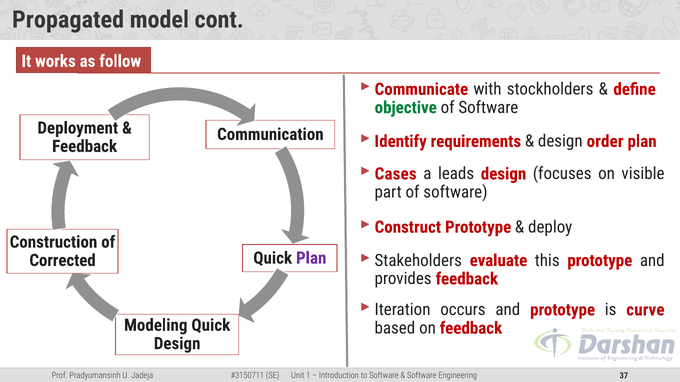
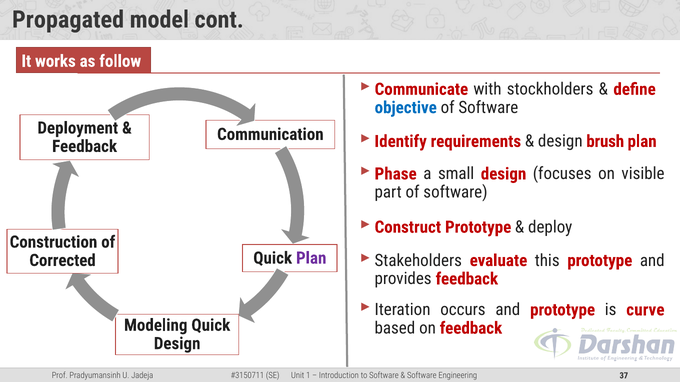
objective colour: green -> blue (406, 108)
order: order -> brush (605, 142)
Cases: Cases -> Phase (396, 174)
leads: leads -> small (456, 174)
